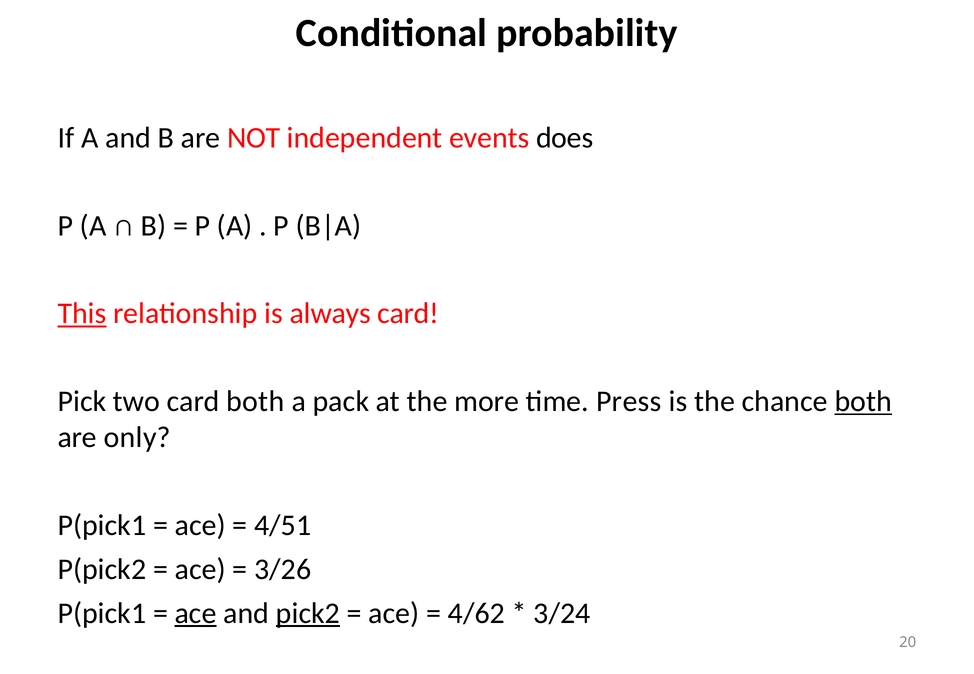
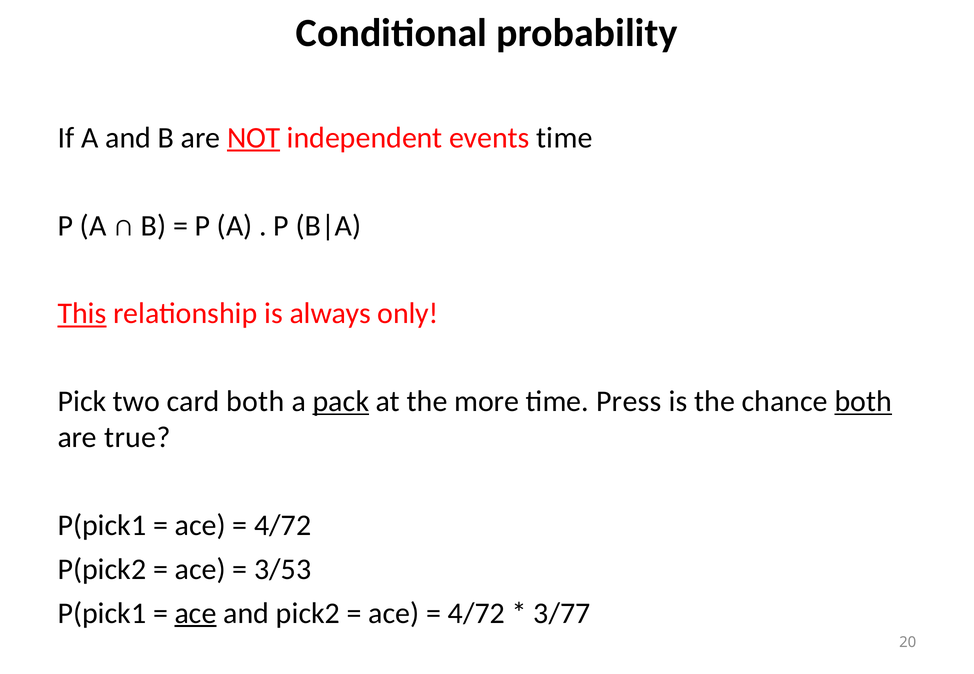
NOT underline: none -> present (254, 138)
events does: does -> time (564, 138)
always card: card -> only (408, 314)
pack underline: none -> present (341, 402)
only: only -> true (137, 438)
4/51: 4/51 -> 4/72 (283, 525)
3/26: 3/26 -> 3/53 (283, 569)
pick2 underline: present -> none (308, 613)
4/62: 4/62 -> 4/72 (476, 613)
3/24: 3/24 -> 3/77 (562, 613)
